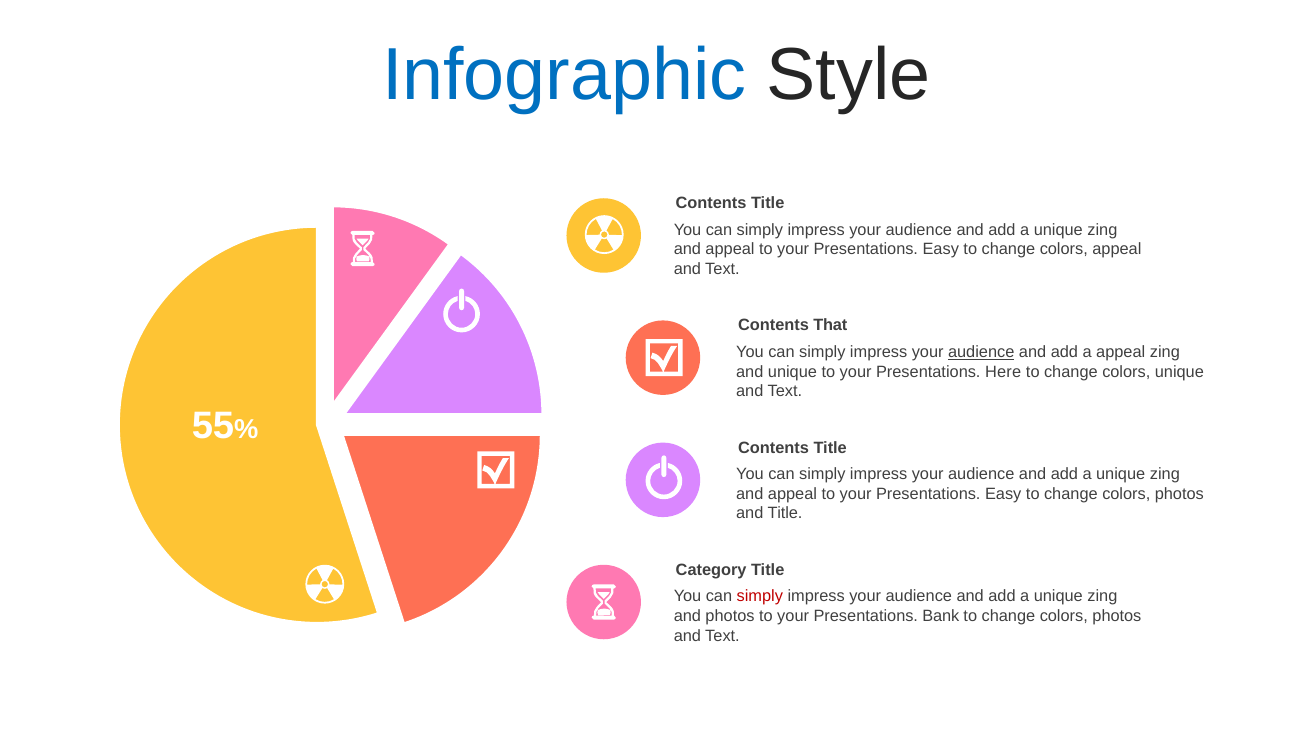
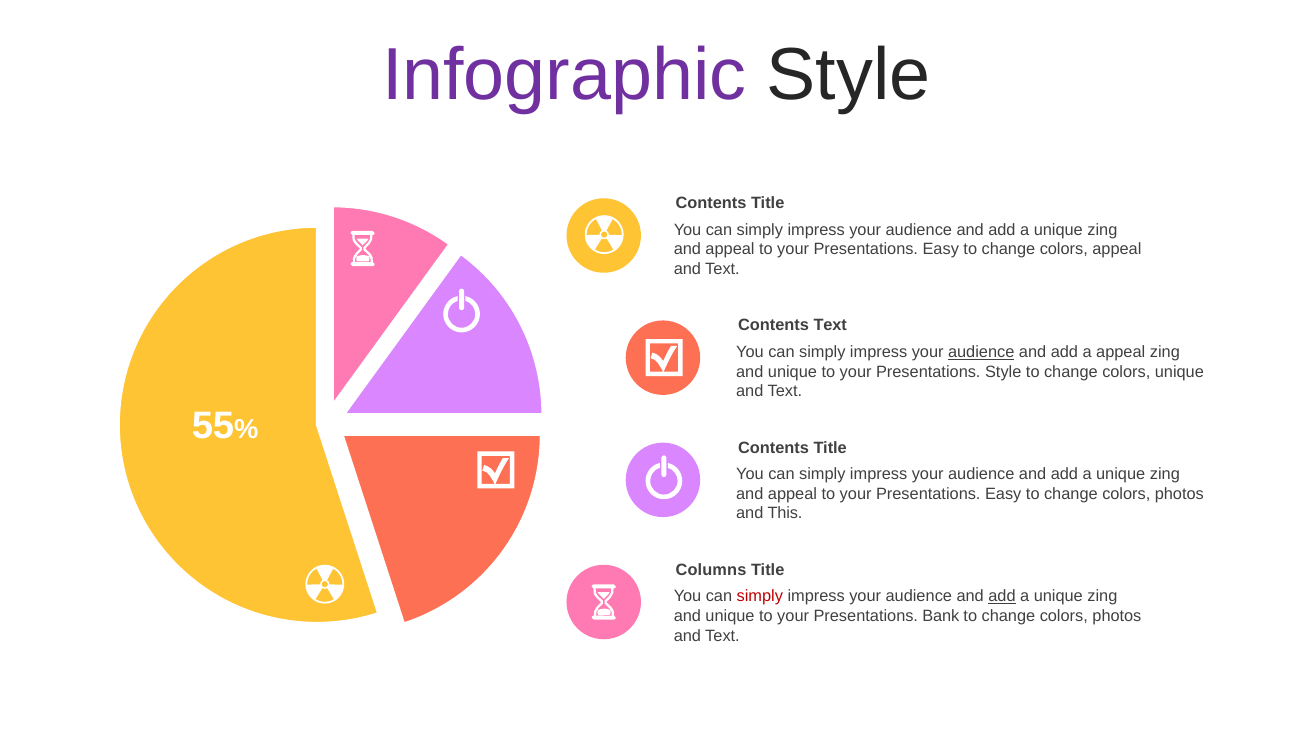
Infographic colour: blue -> purple (564, 75)
Contents That: That -> Text (830, 325)
Presentations Here: Here -> Style (1003, 372)
and Title: Title -> This (785, 513)
Category: Category -> Columns (711, 570)
add underline: none -> present (1002, 596)
photos: photos -> unique (730, 616)
